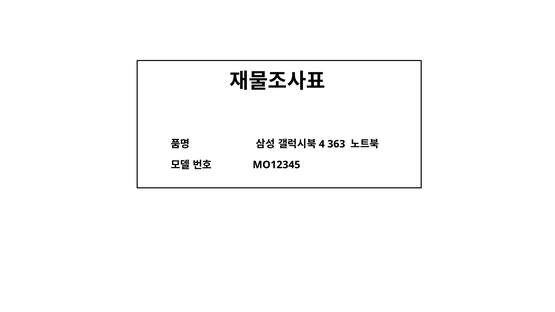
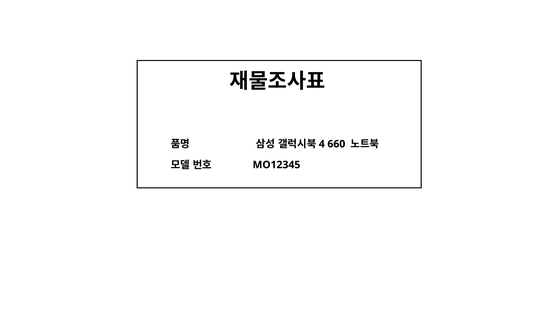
363: 363 -> 660 (336, 144)
